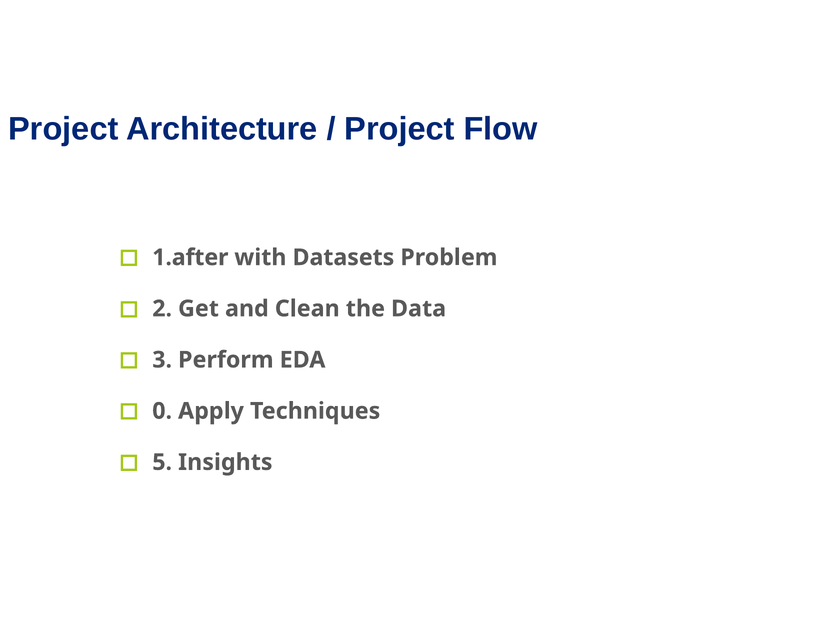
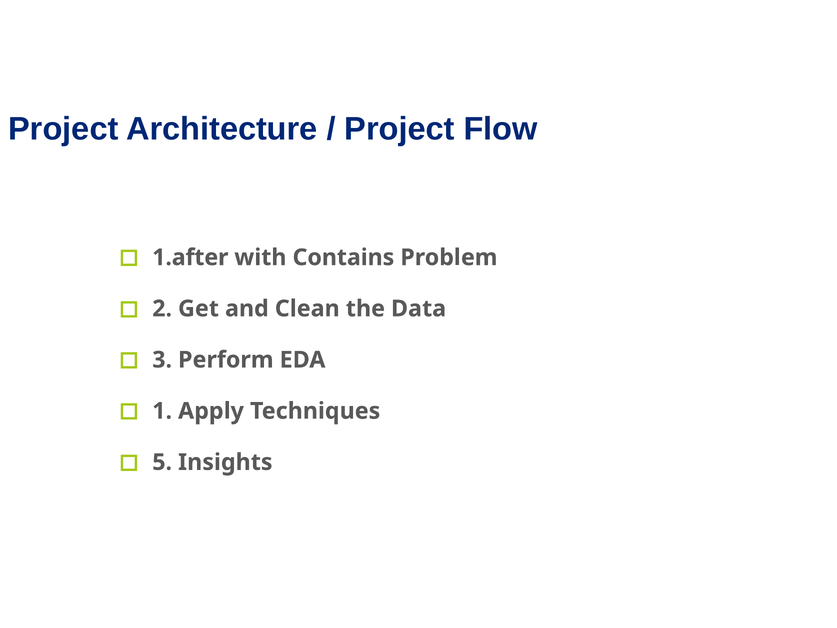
Datasets: Datasets -> Contains (343, 257)
0: 0 -> 1 (162, 411)
